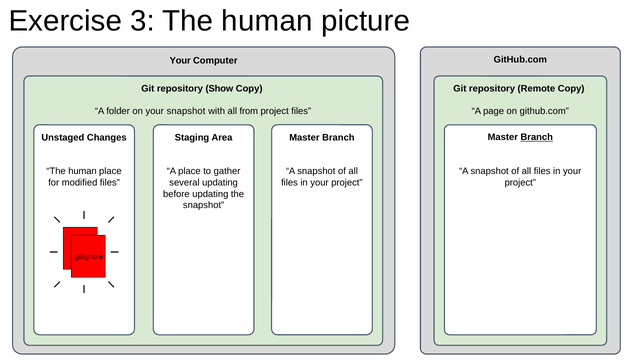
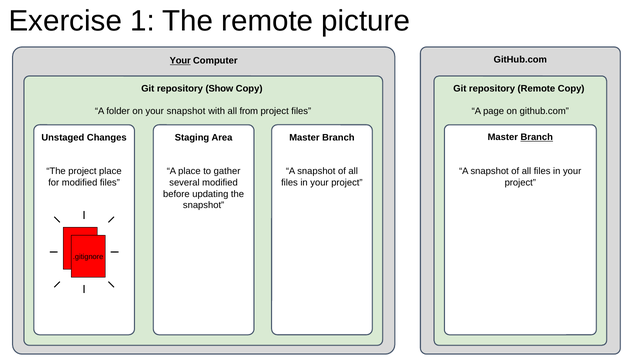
3: 3 -> 1 (142, 21)
human: human -> remote (267, 21)
Your underline: none -> present (180, 61)
human: human -> project (82, 171)
several updating: updating -> modified (220, 183)
